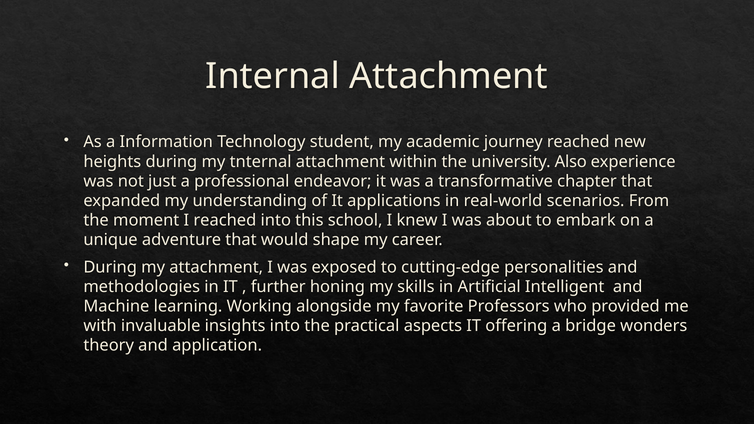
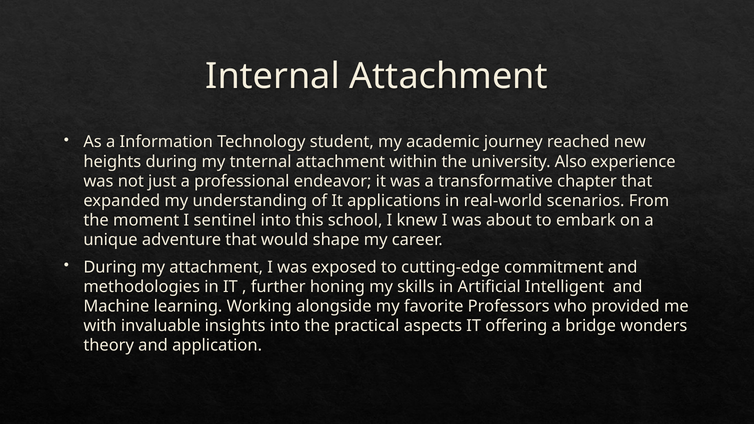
I reached: reached -> sentinel (225, 220)
personalities: personalities -> commitment (554, 267)
